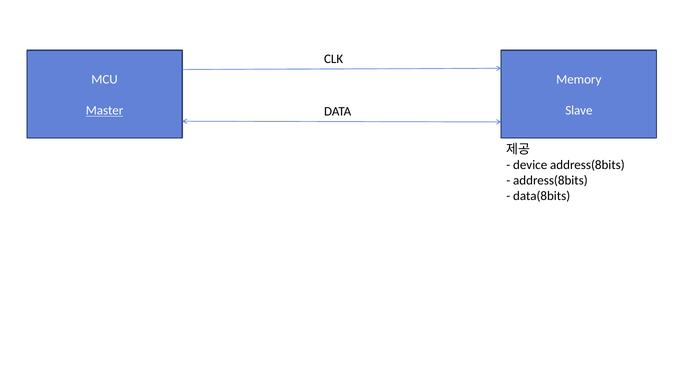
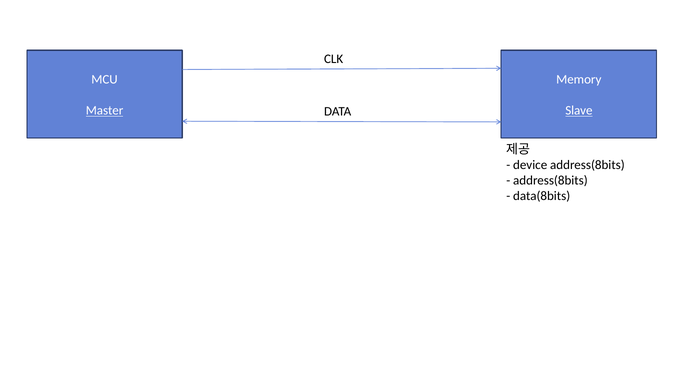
Slave underline: none -> present (579, 111)
